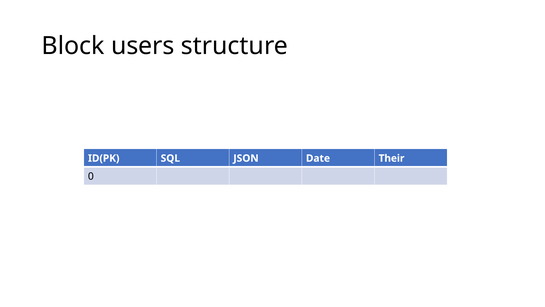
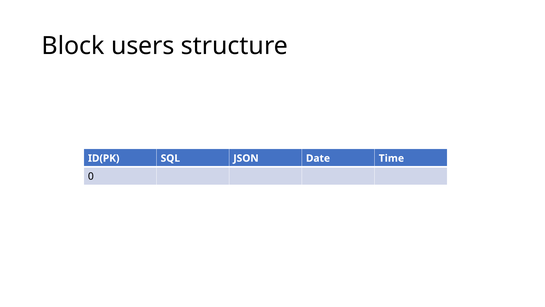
Their: Their -> Time (391, 158)
